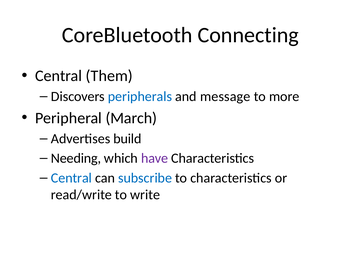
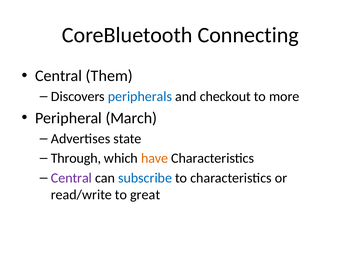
message: message -> checkout (225, 96)
build: build -> state (127, 139)
Needing: Needing -> Through (76, 158)
have colour: purple -> orange (155, 158)
Central colour: blue -> purple (71, 178)
write: write -> great (145, 195)
